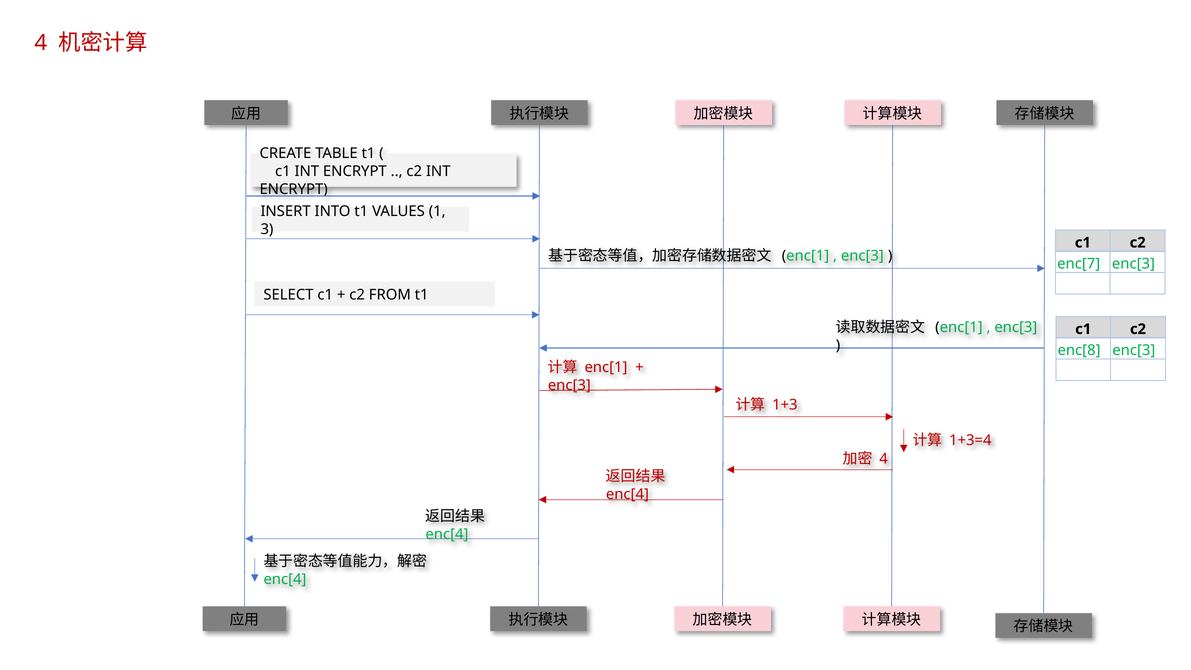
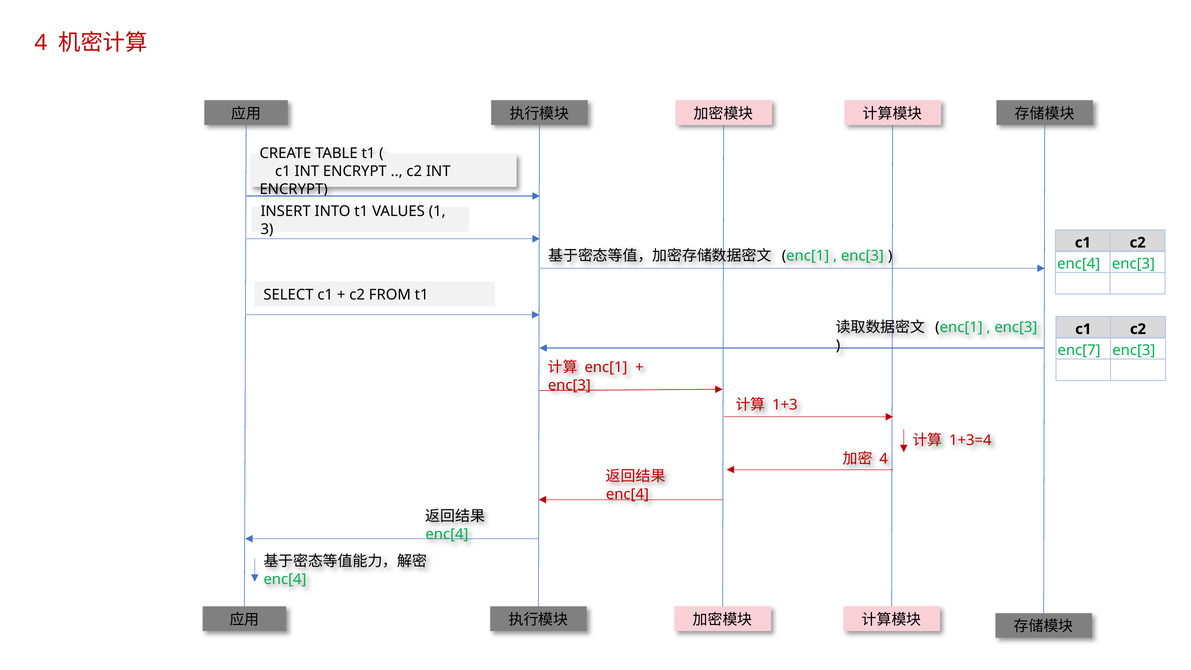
enc[7: enc[7 -> enc[4 (1079, 264)
enc[8: enc[8 -> enc[7 (1079, 350)
